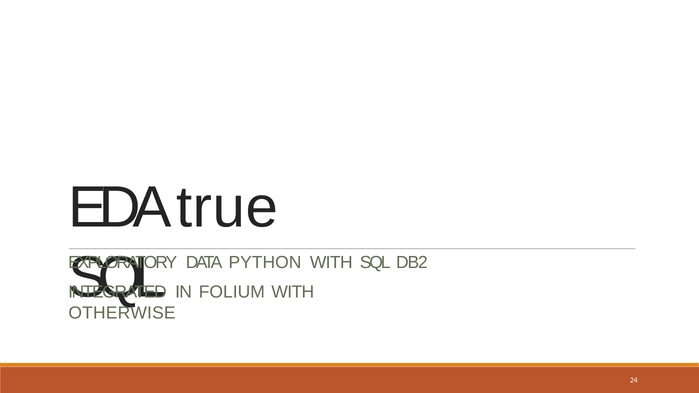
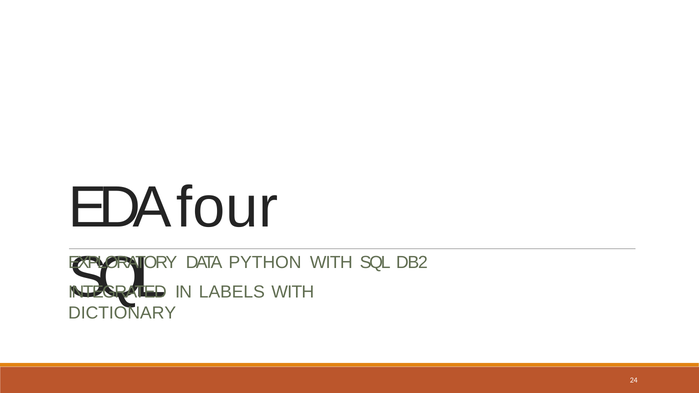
true: true -> four (227, 208)
FOLIUM: FOLIUM -> LABELS (232, 292)
OTHERWISE: OTHERWISE -> DICTIONARY (122, 313)
